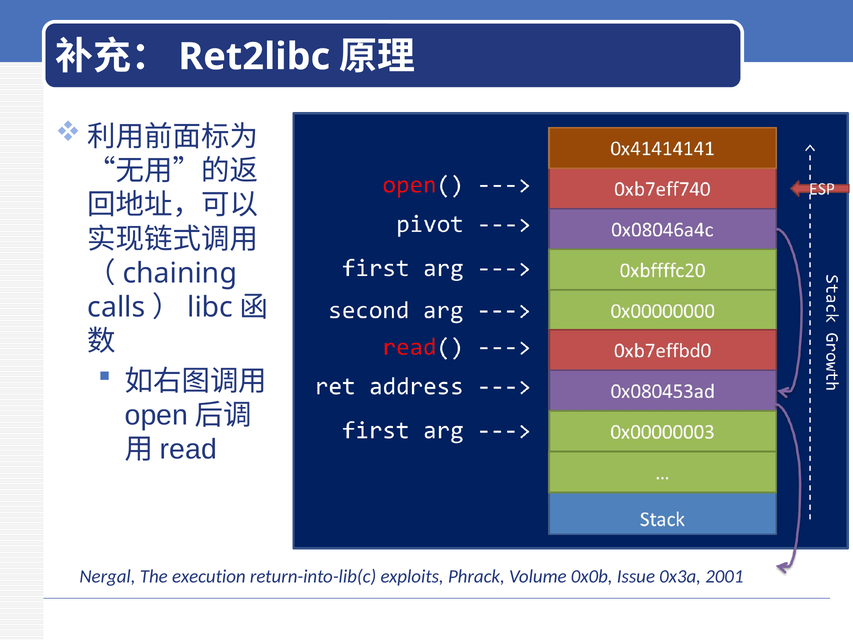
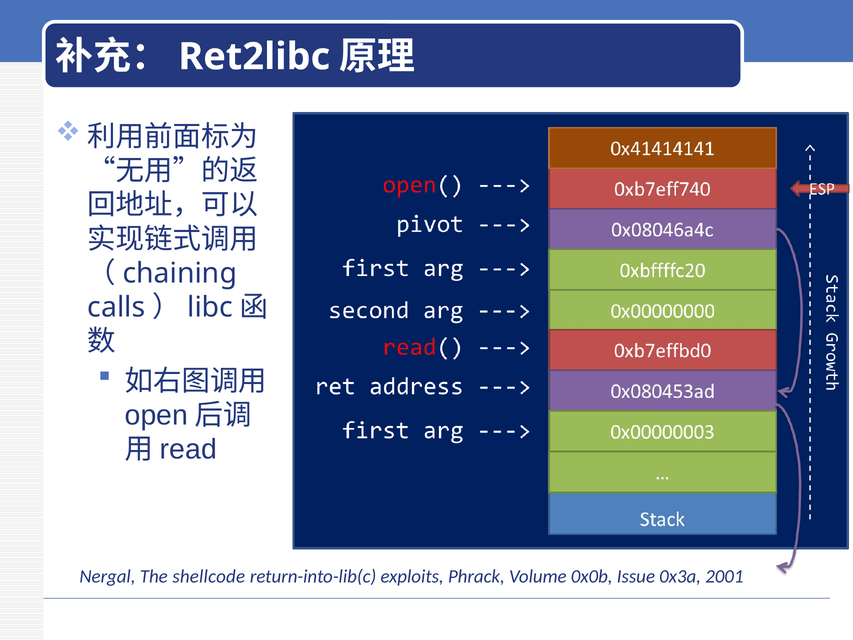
execution: execution -> shellcode (209, 576)
